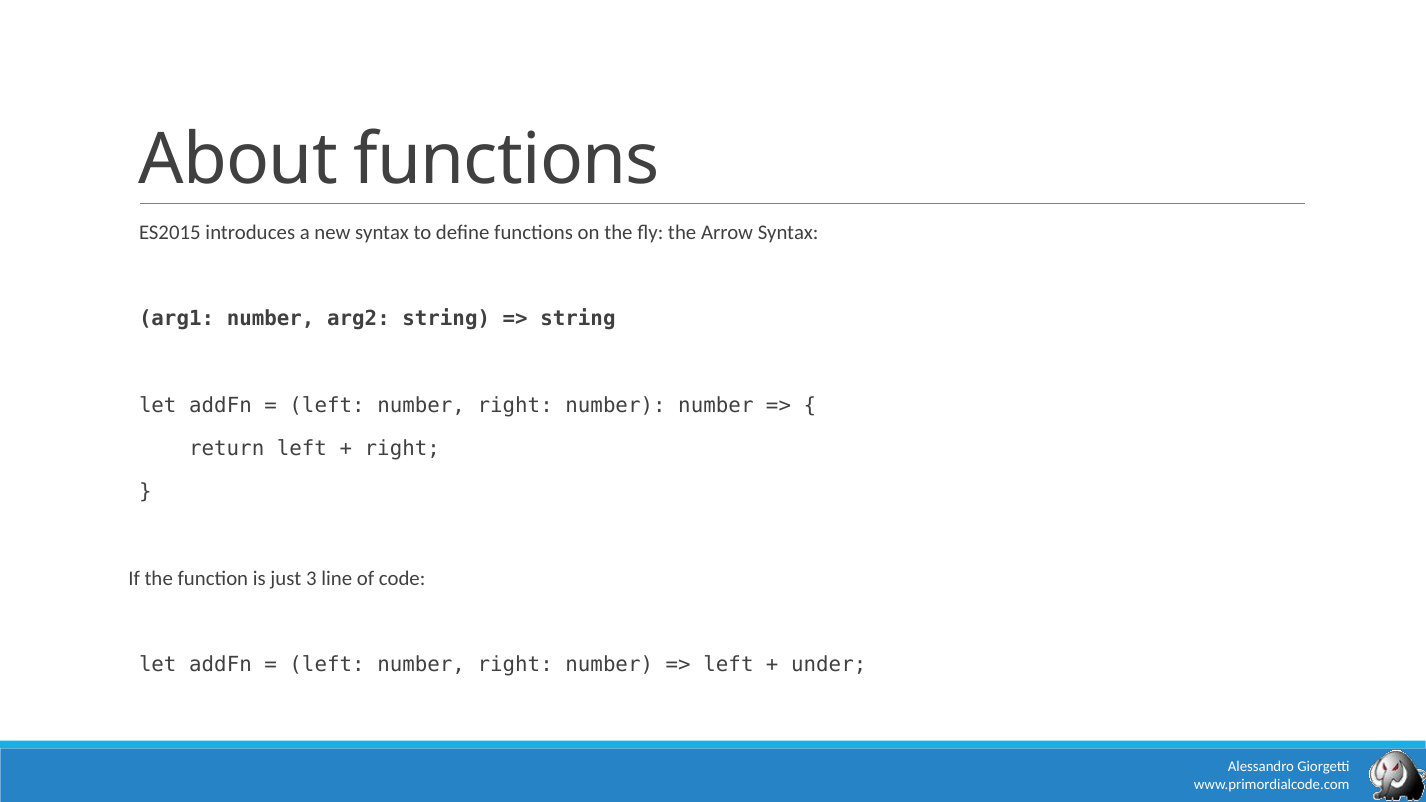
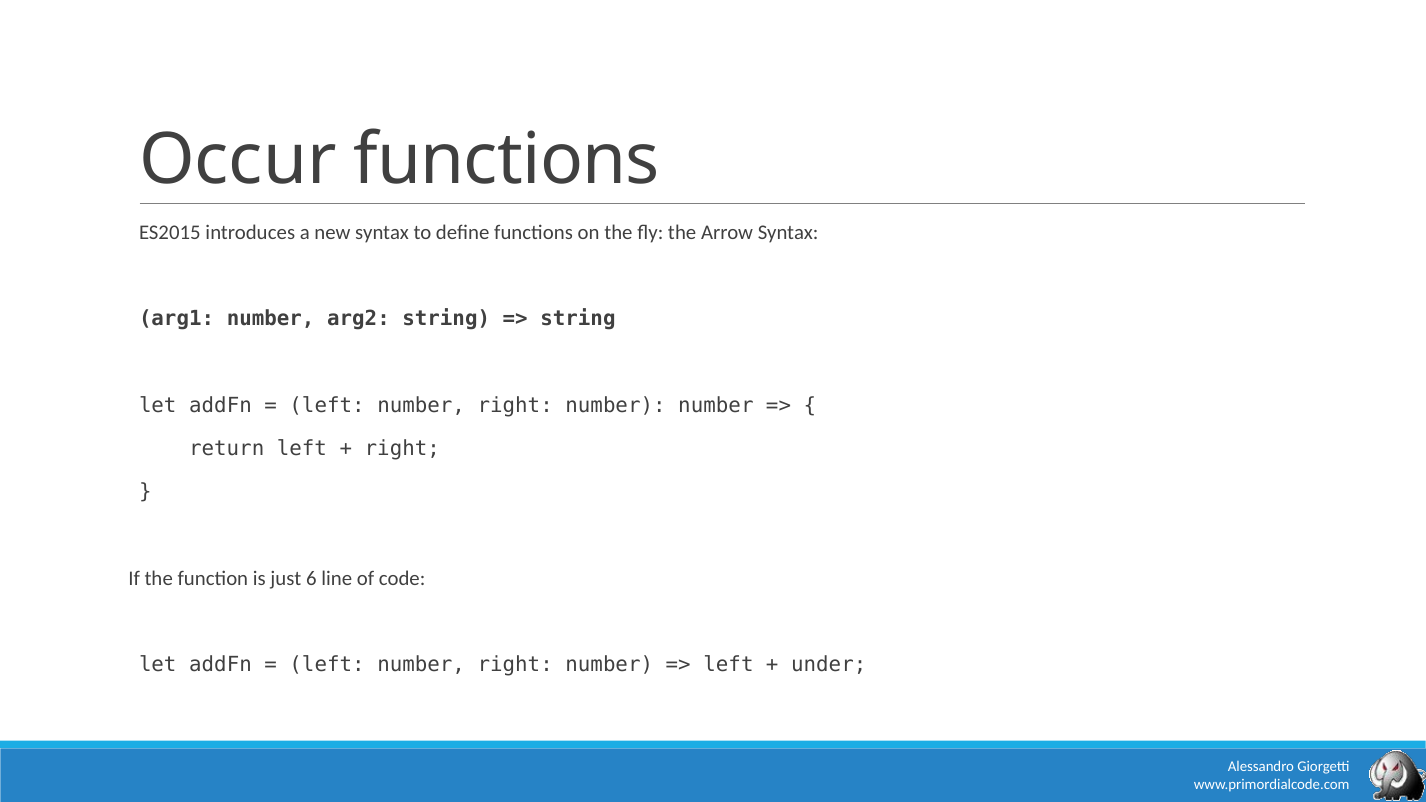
About: About -> Occur (238, 160)
3: 3 -> 6 (311, 578)
